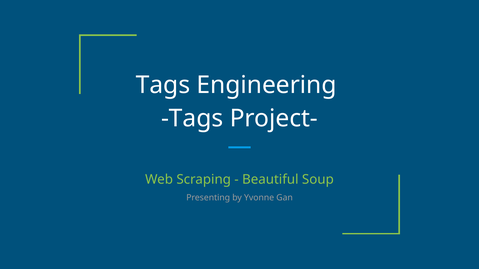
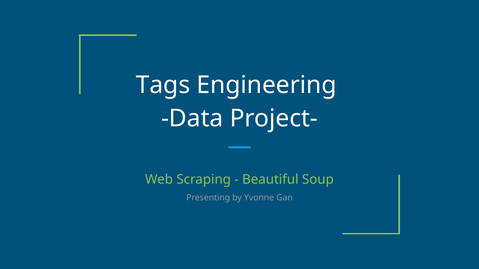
Tags: Tags -> Data (192, 119)
